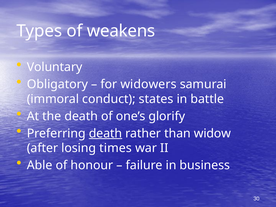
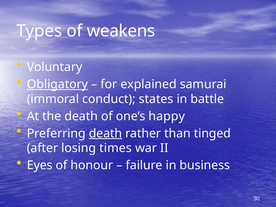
Obligatory underline: none -> present (57, 84)
widowers: widowers -> explained (149, 84)
glorify: glorify -> happy (167, 116)
widow: widow -> tinged (212, 133)
Able: Able -> Eyes (40, 165)
